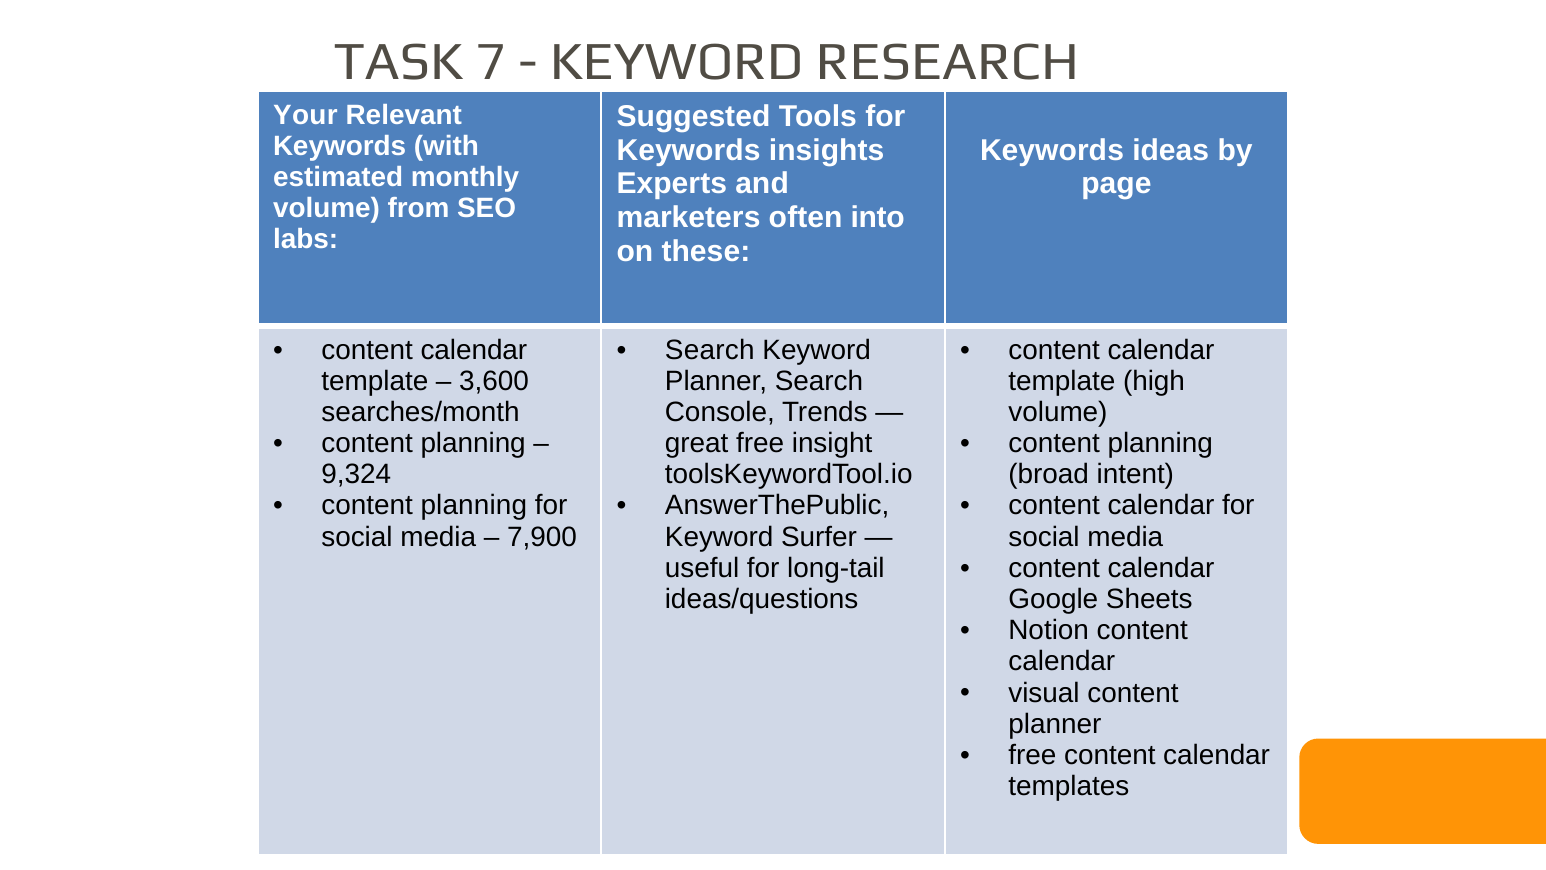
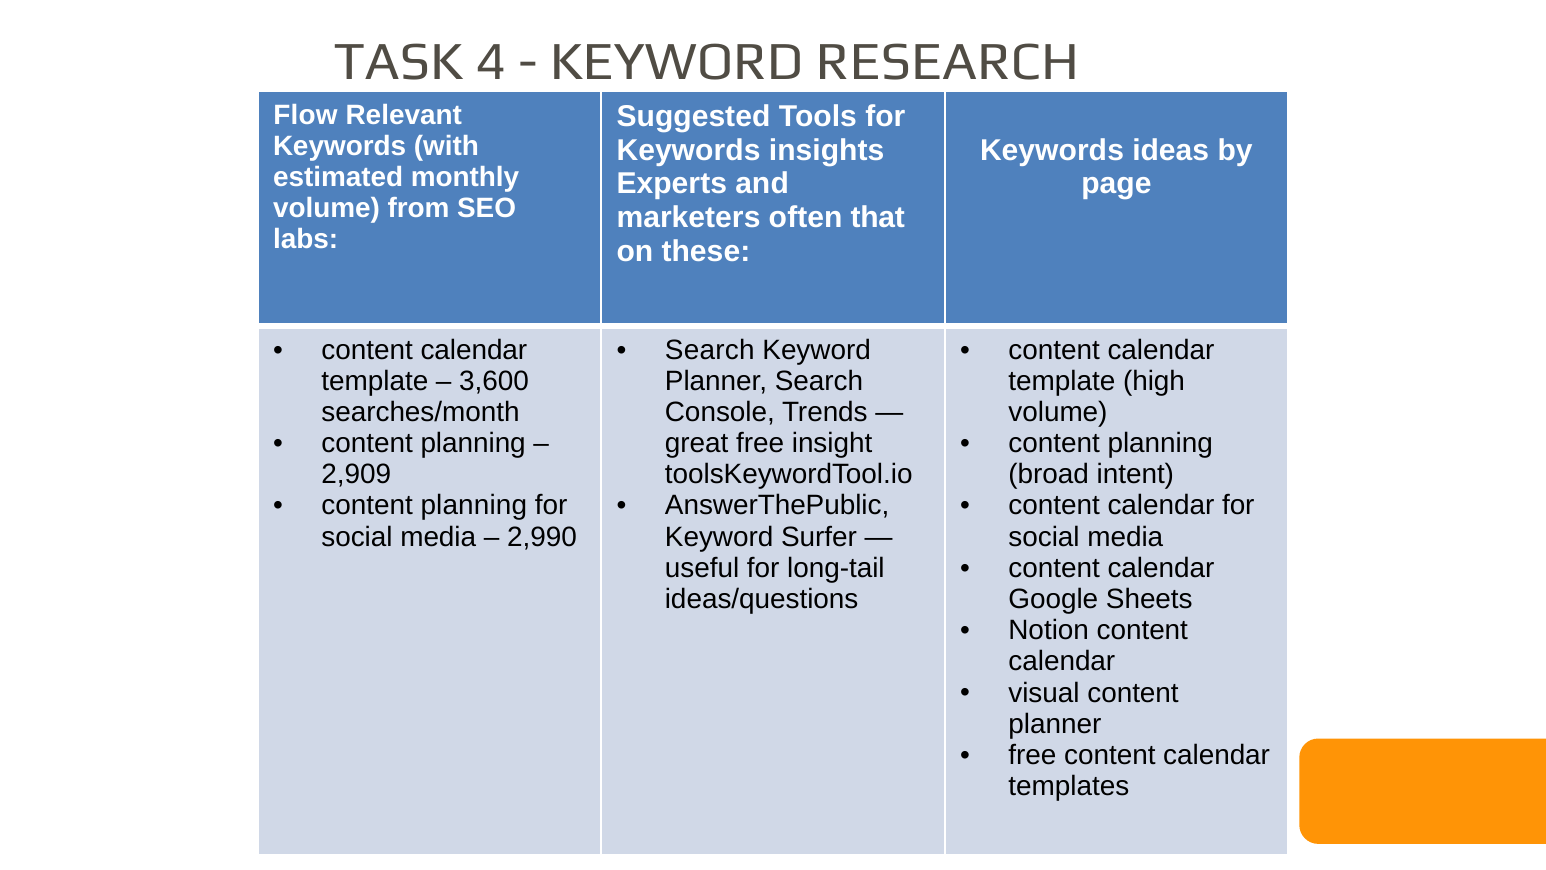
7: 7 -> 4 (491, 62)
Your: Your -> Flow (305, 115)
into: into -> that (878, 218)
9,324: 9,324 -> 2,909 (356, 474)
7,900: 7,900 -> 2,990 (542, 537)
